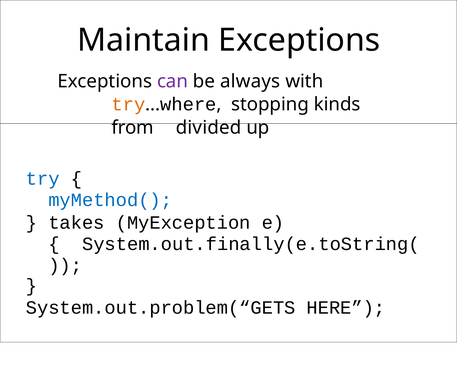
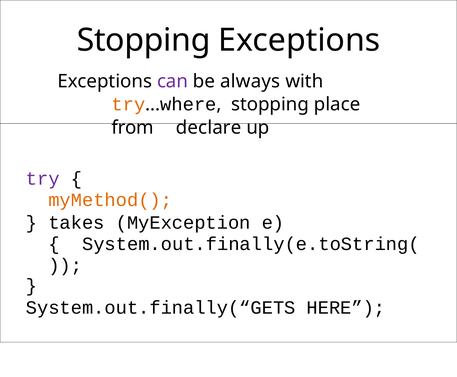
Maintain: Maintain -> Stopping (144, 40)
kinds: kinds -> place (337, 104)
divided: divided -> declare (209, 128)
try colour: blue -> purple (43, 179)
myMethod( colour: blue -> orange (110, 200)
System.out.problem(“GETS: System.out.problem(“GETS -> System.out.finally(“GETS (161, 308)
